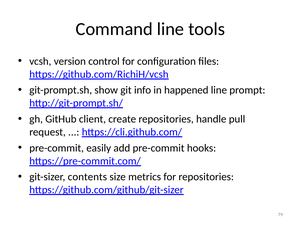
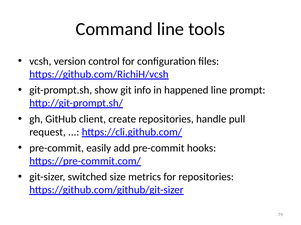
contents: contents -> switched (87, 177)
